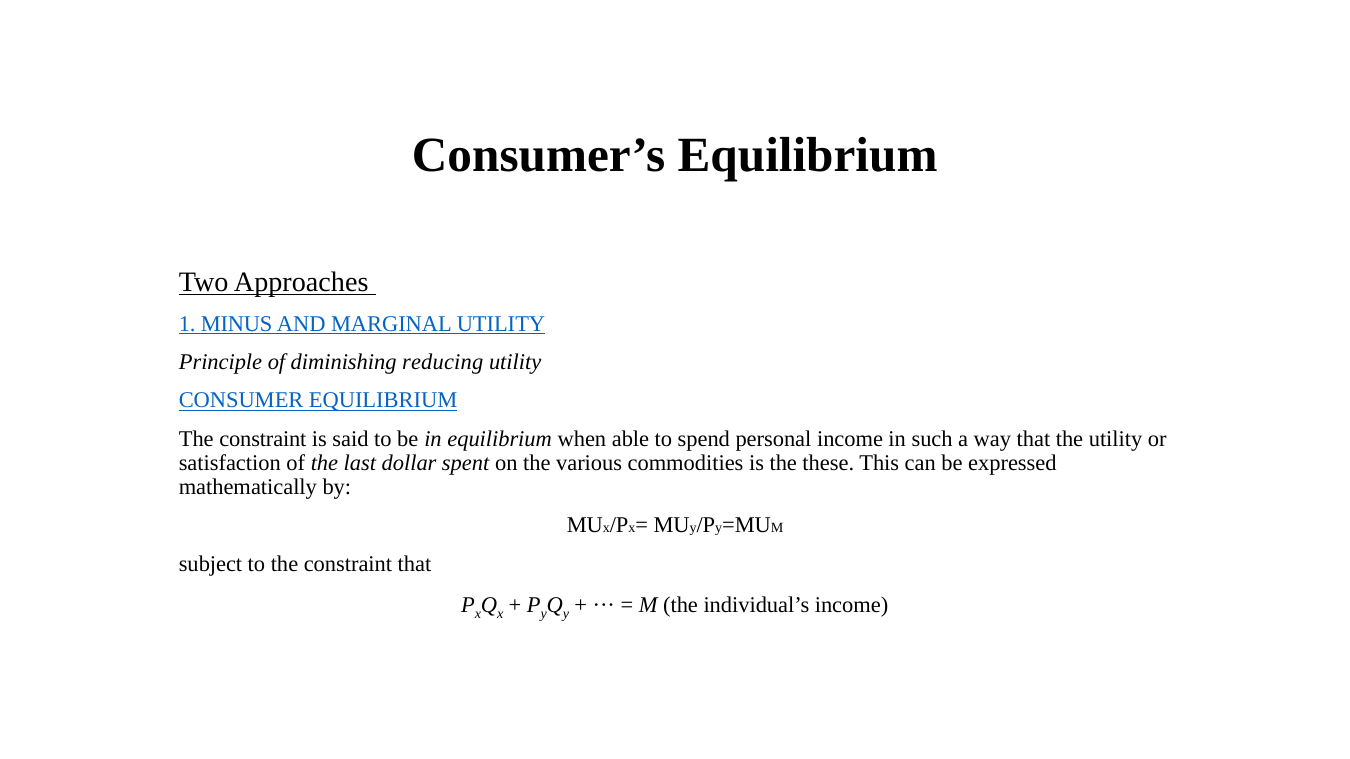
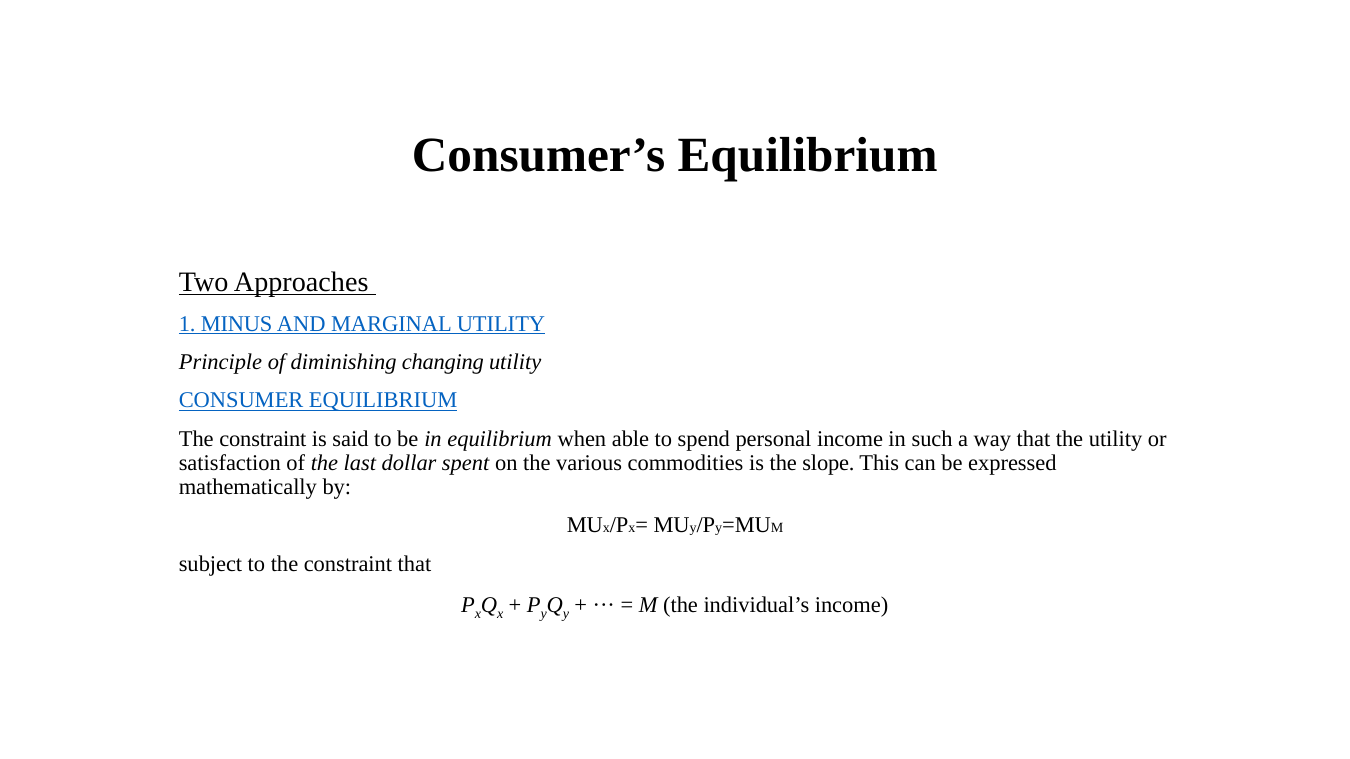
reducing: reducing -> changing (443, 362)
these: these -> slope (828, 463)
